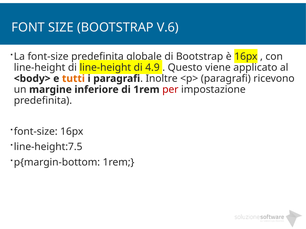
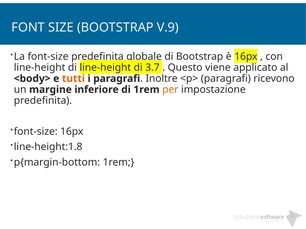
V.6: V.6 -> V.9 (168, 28)
4.9: 4.9 -> 3.7 (152, 68)
per colour: red -> orange (170, 90)
line-height:7.5: line-height:7.5 -> line-height:1.8 (48, 147)
